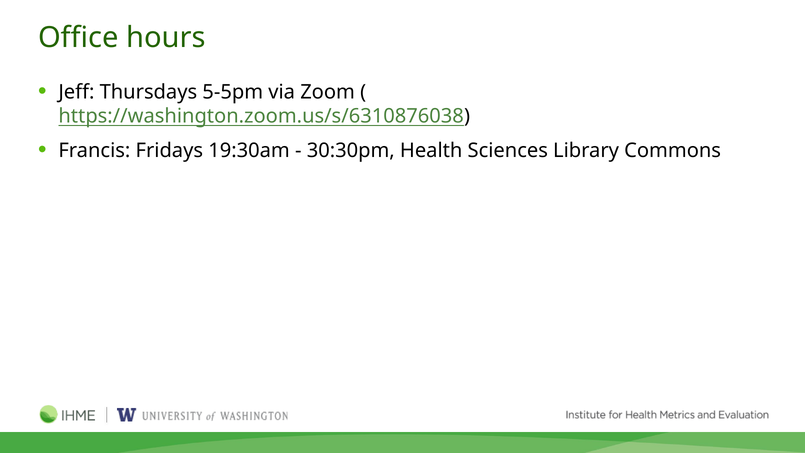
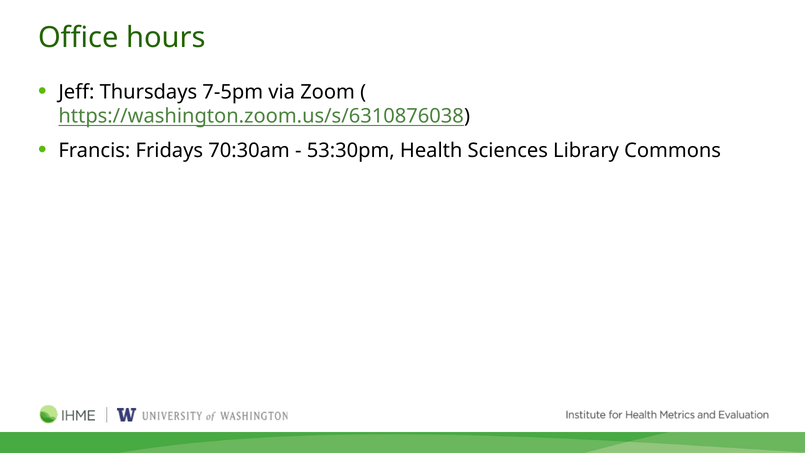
5-5pm: 5-5pm -> 7-5pm (233, 92)
19:30am: 19:30am -> 70:30am (249, 150)
30:30pm: 30:30pm -> 53:30pm (351, 150)
